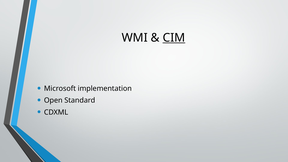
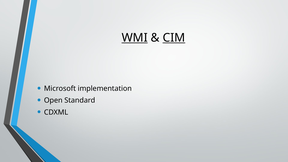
WMI underline: none -> present (135, 38)
